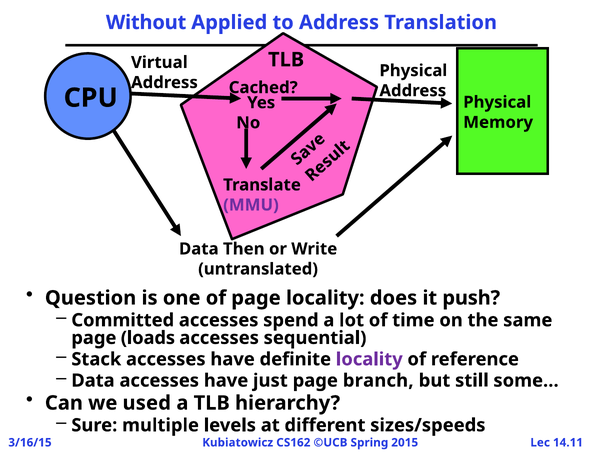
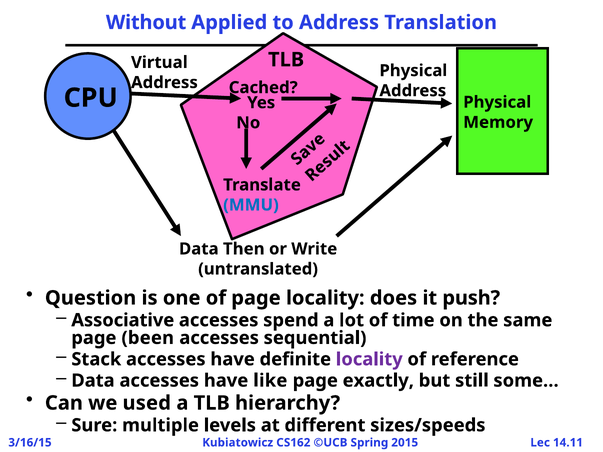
MMU colour: purple -> blue (251, 205)
Committed: Committed -> Associative (123, 320)
loads: loads -> been (148, 338)
just: just -> like (270, 381)
branch: branch -> exactly (378, 381)
